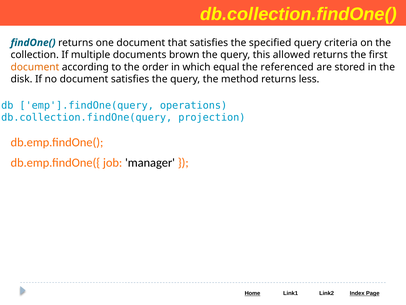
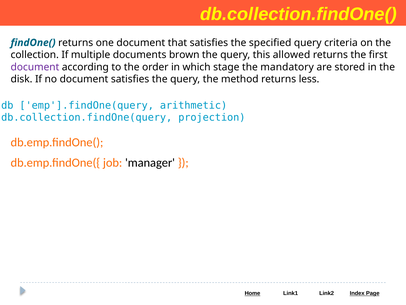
document colour: orange -> purple (35, 67)
equal: equal -> stage (226, 67)
referenced: referenced -> mandatory (287, 67)
operations: operations -> arithmetic (194, 105)
